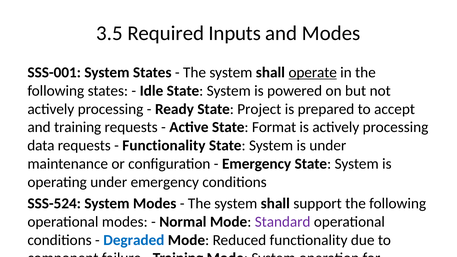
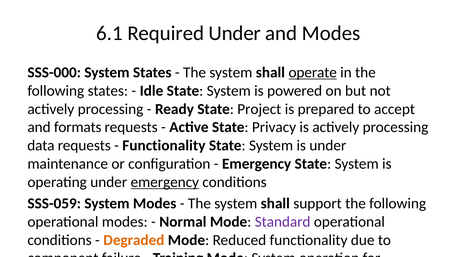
3.5: 3.5 -> 6.1 (110, 33)
Required Inputs: Inputs -> Under (235, 33)
SSS-001: SSS-001 -> SSS-000 (54, 72)
and training: training -> formats (78, 127)
Format: Format -> Privacy (274, 127)
emergency underline: none -> present (165, 182)
SSS-524: SSS-524 -> SSS-059 (54, 203)
Degraded colour: blue -> orange (134, 240)
